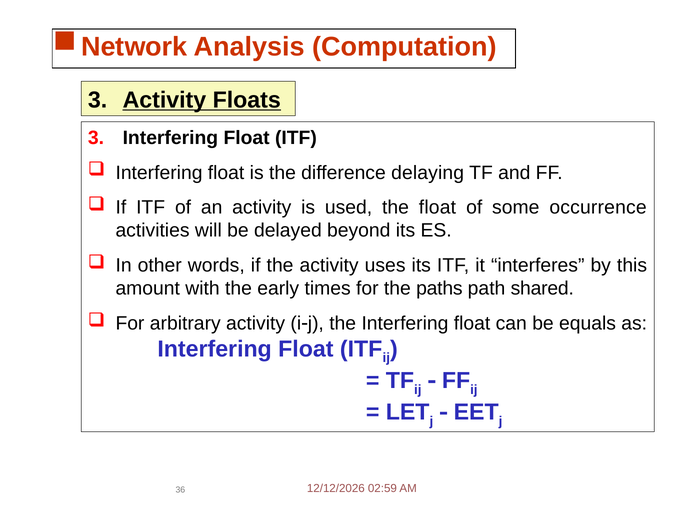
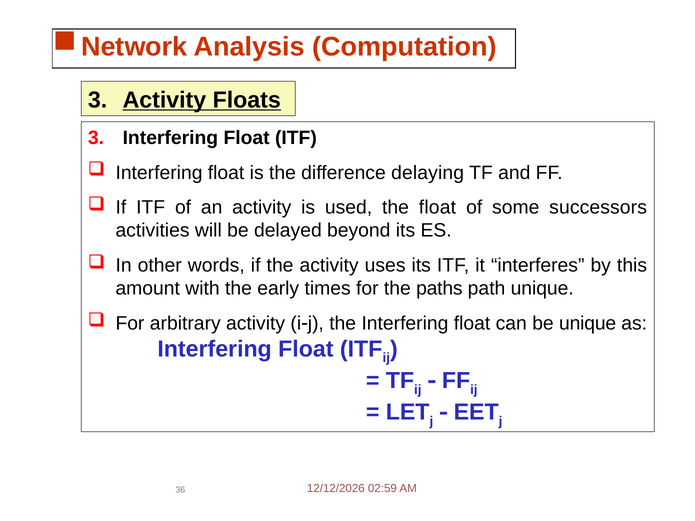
occurrence: occurrence -> successors (598, 208)
path shared: shared -> unique (542, 289)
be equals: equals -> unique (588, 323)
